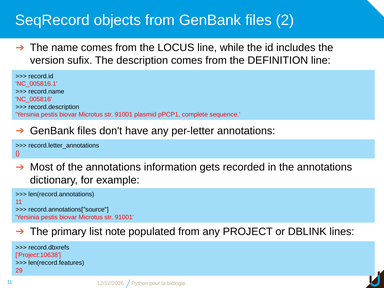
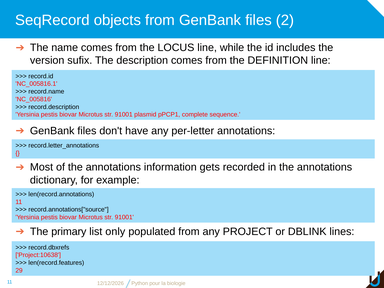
note: note -> only (115, 232)
